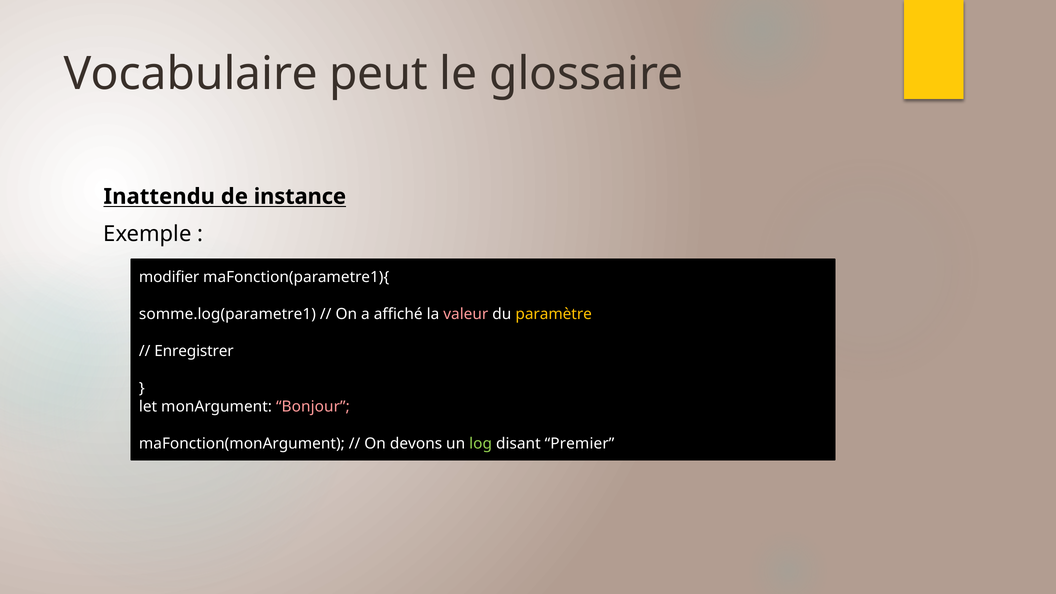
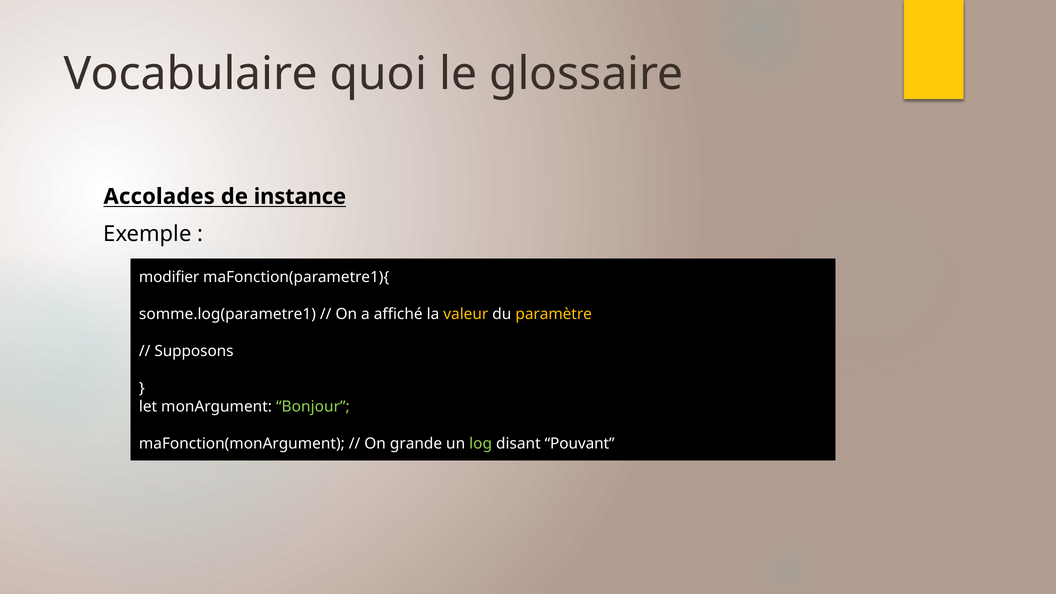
peut: peut -> quoi (378, 74)
Inattendu: Inattendu -> Accolades (159, 197)
valeur colour: pink -> yellow (466, 314)
Enregistrer: Enregistrer -> Supposons (194, 351)
Bonjour colour: pink -> light green (313, 407)
devons: devons -> grande (416, 444)
Premier: Premier -> Pouvant (580, 444)
